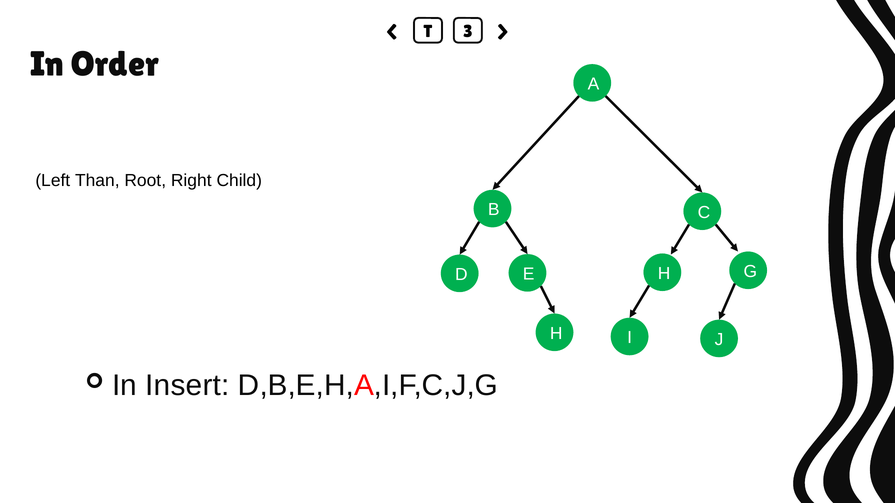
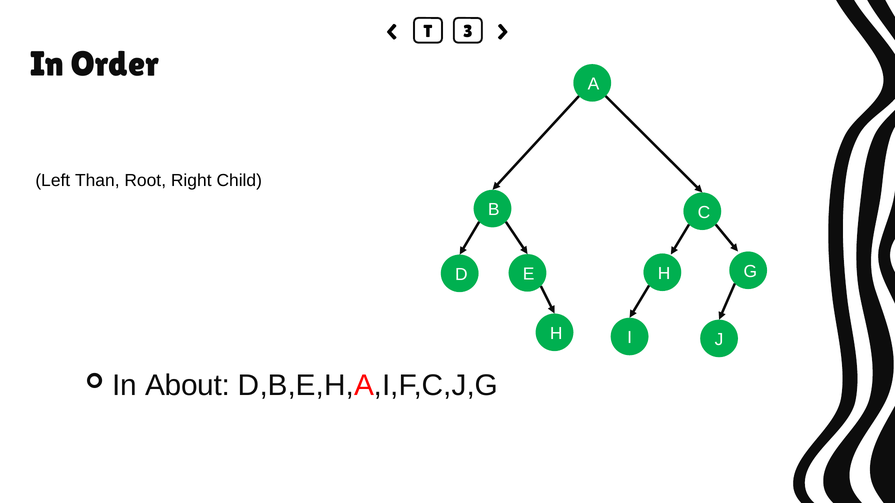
Insert: Insert -> About (188, 386)
